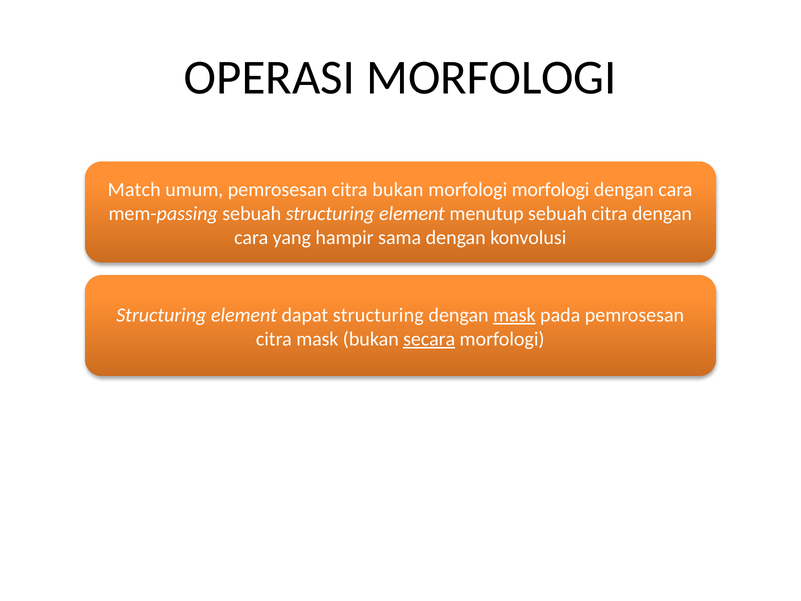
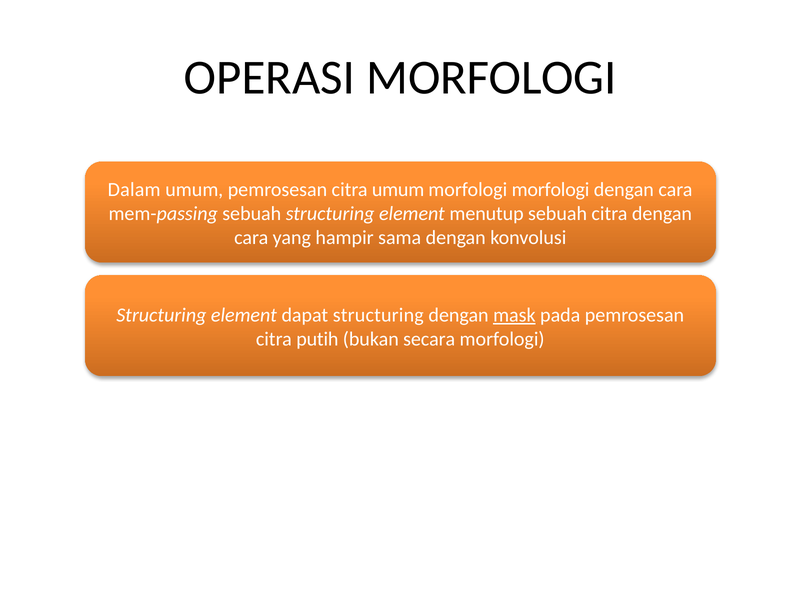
Match: Match -> Dalam (134, 189)
citra bukan: bukan -> umum (398, 189)
citra mask: mask -> putih (317, 339)
secara underline: present -> none (429, 339)
